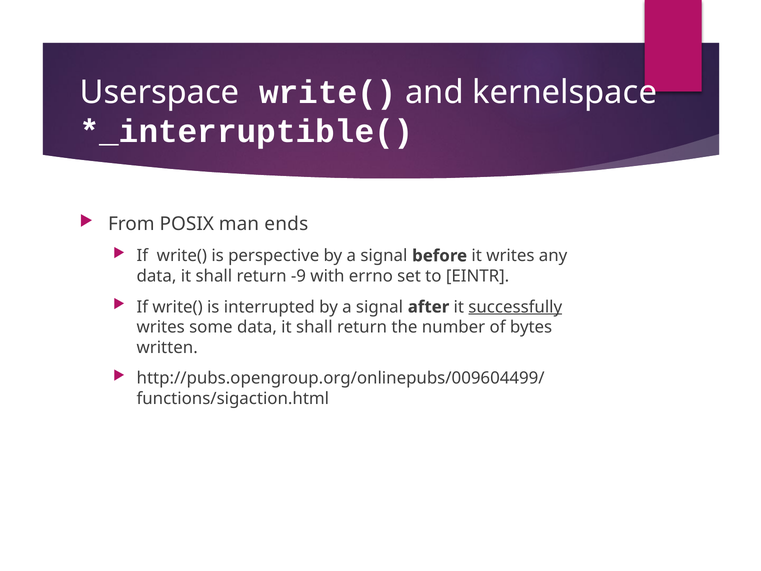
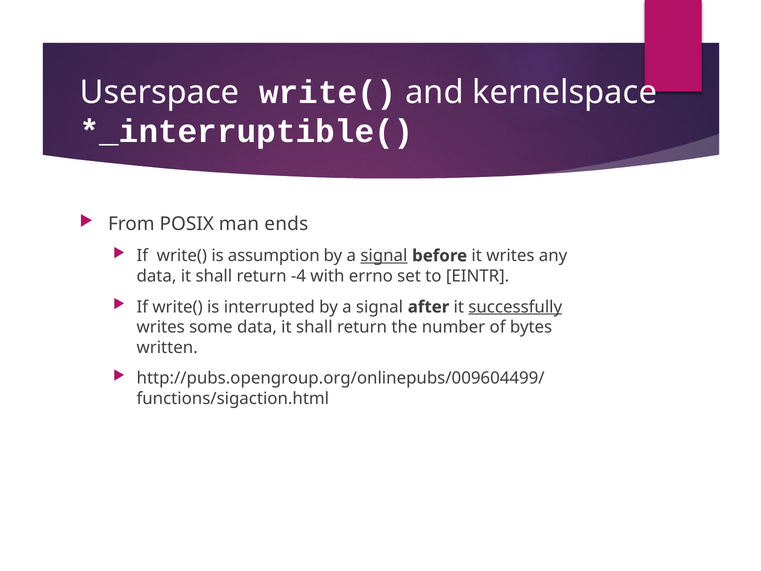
perspective: perspective -> assumption (274, 256)
signal underline: none -> present (384, 256)
-9: -9 -> -4 (299, 276)
